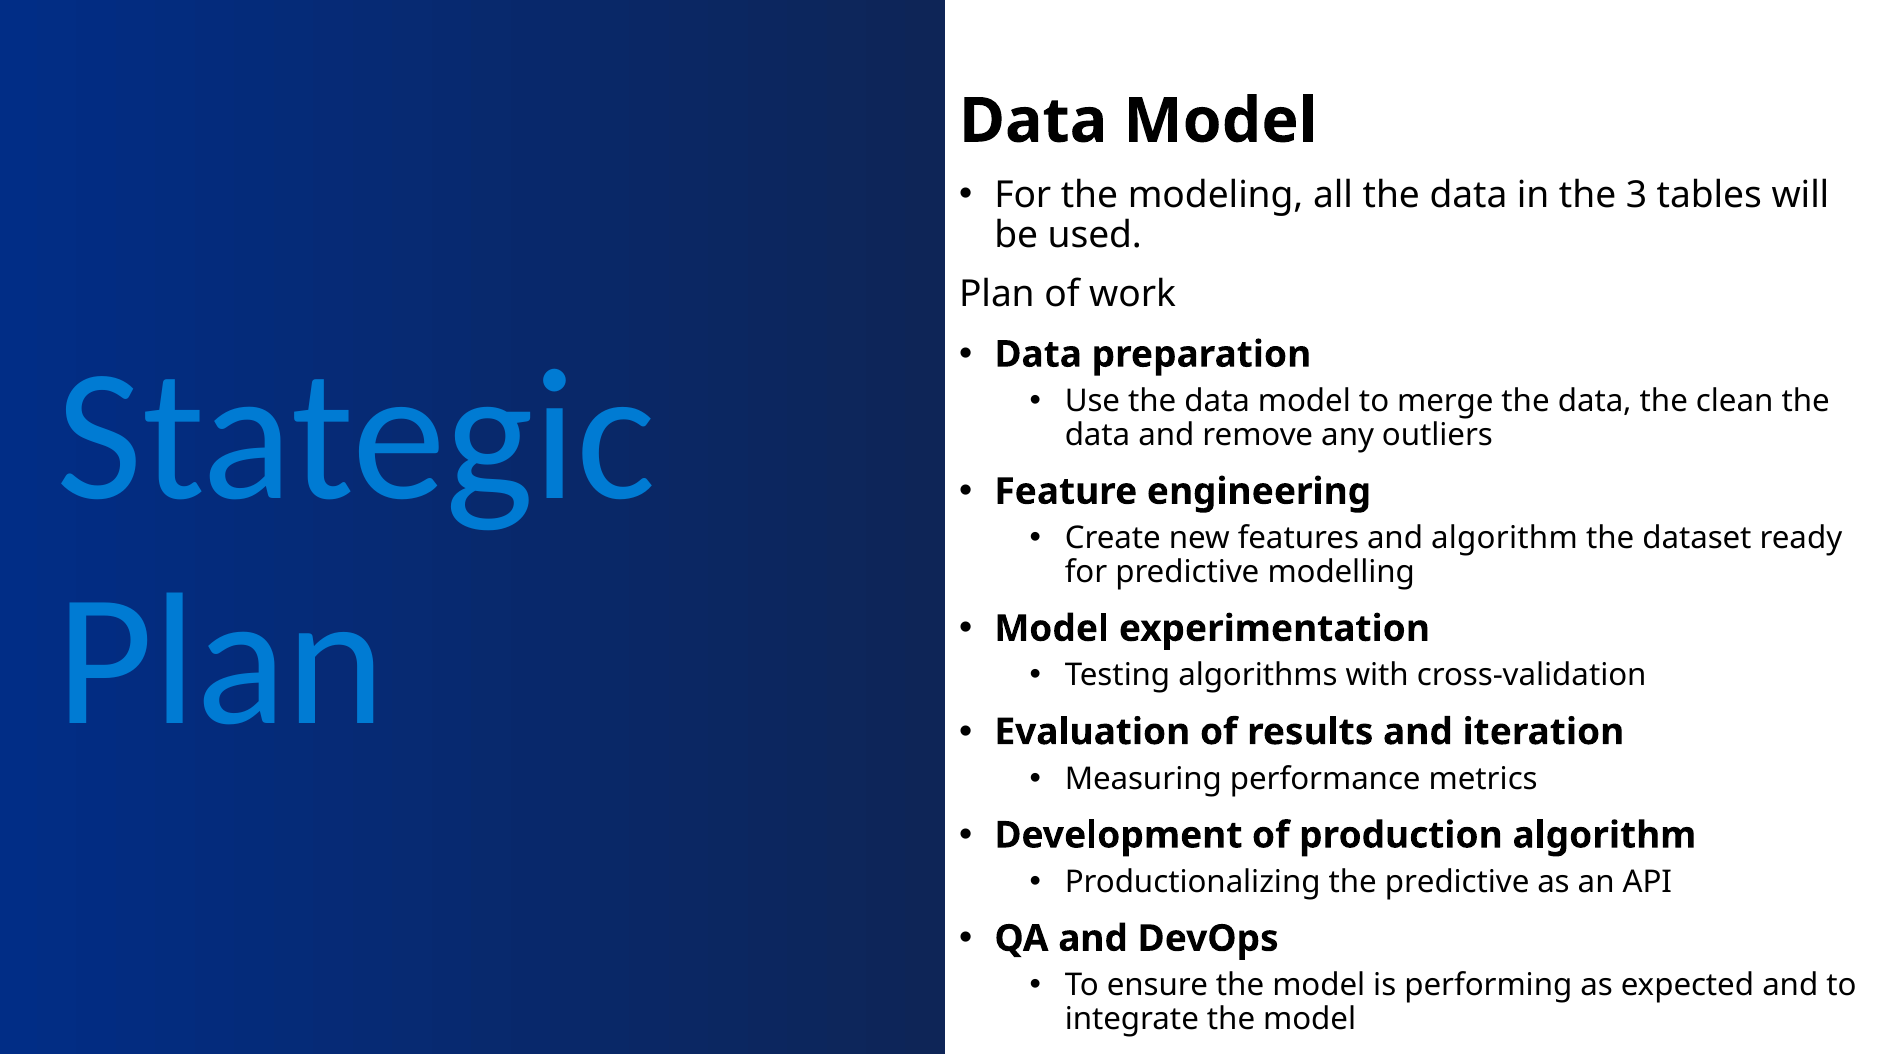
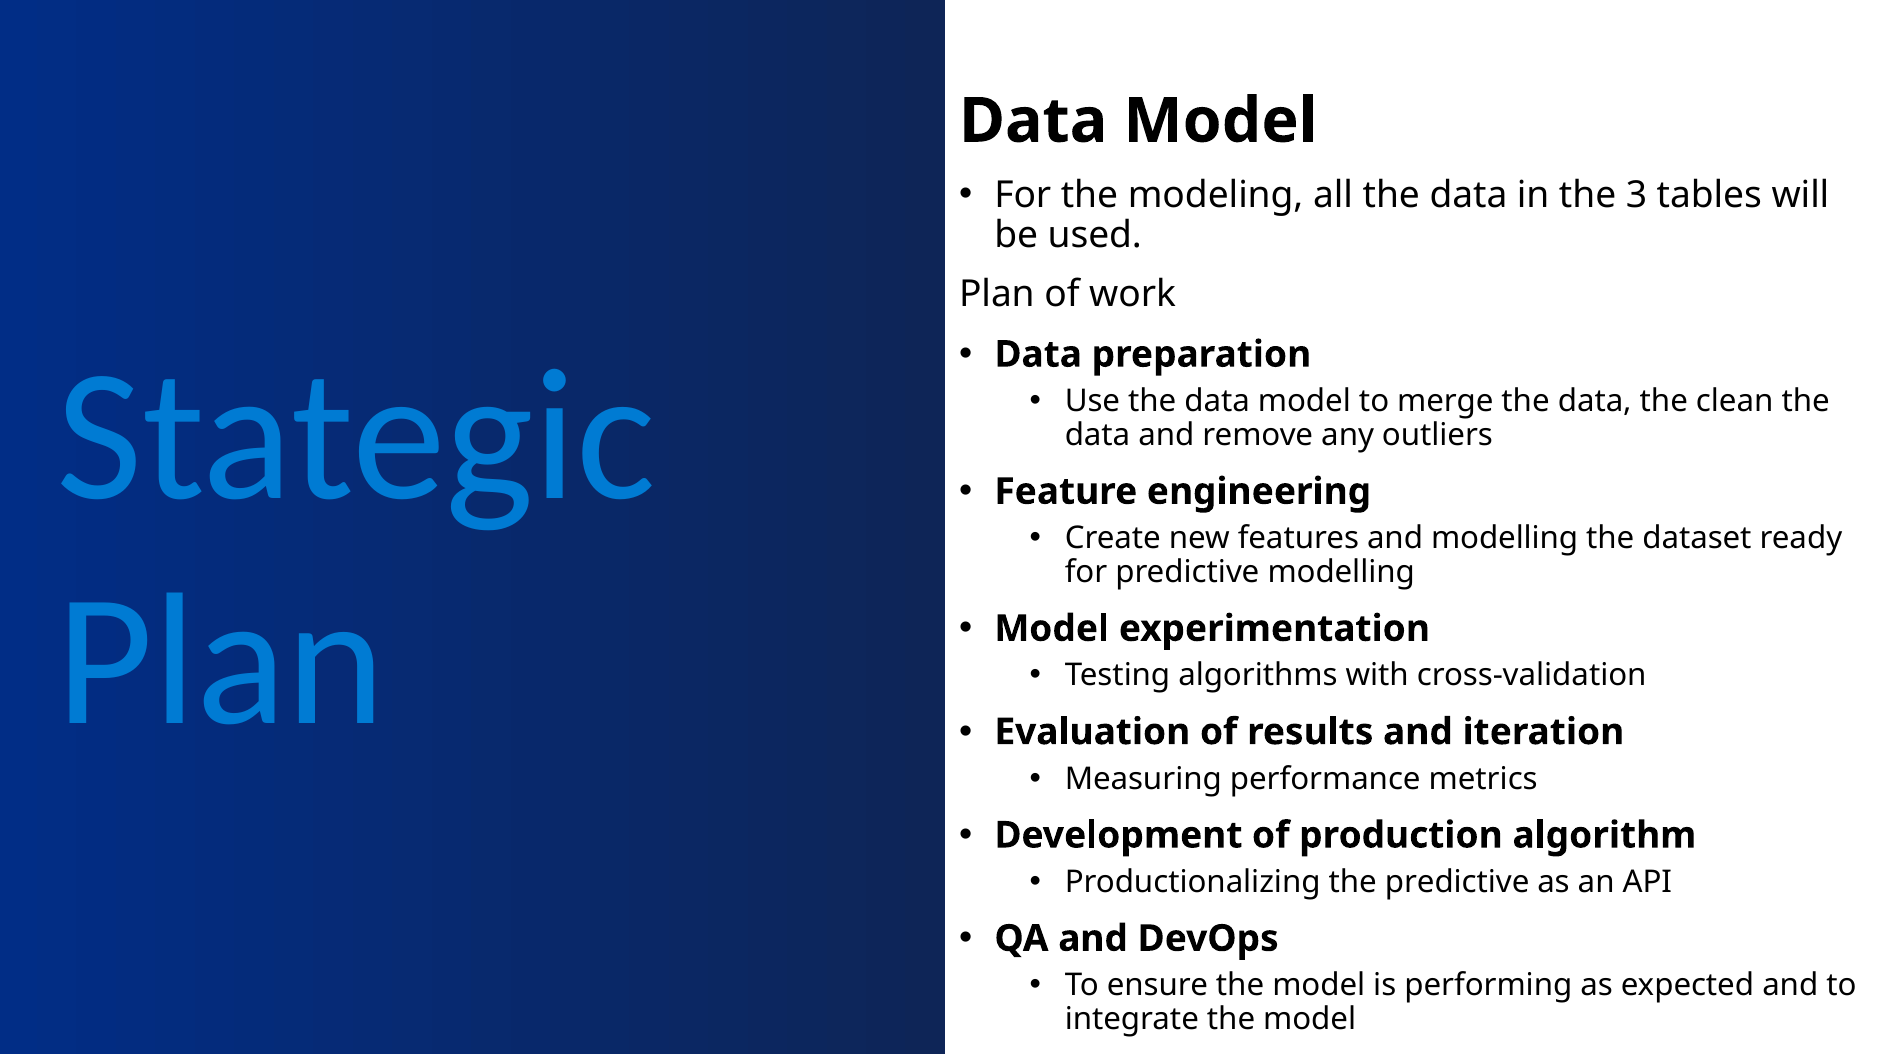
and algorithm: algorithm -> modelling (1505, 538)
